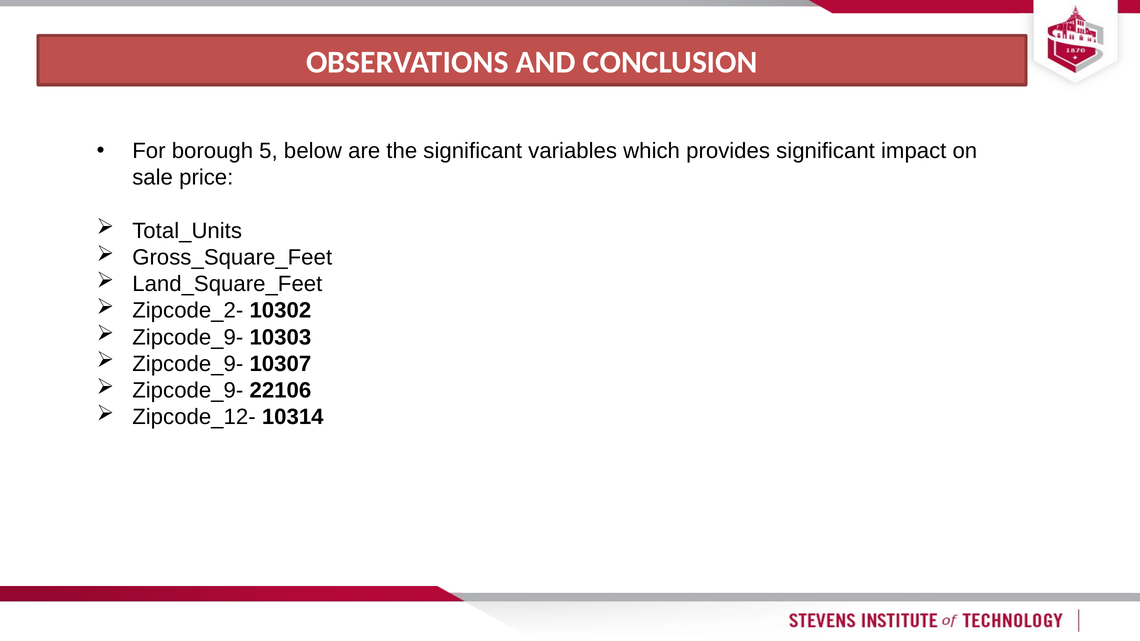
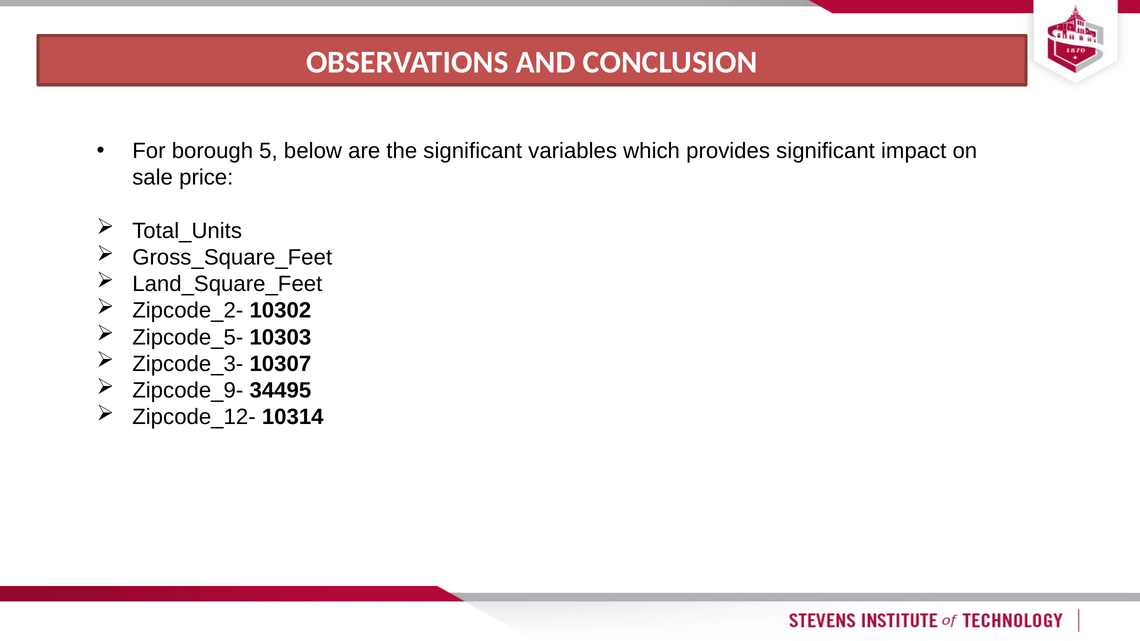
Zipcode_9-: Zipcode_9- -> Zipcode_5- (188, 337)
Zipcode_9-: Zipcode_9- -> Zipcode_3- (188, 364)
22106: 22106 -> 34495 (280, 391)
